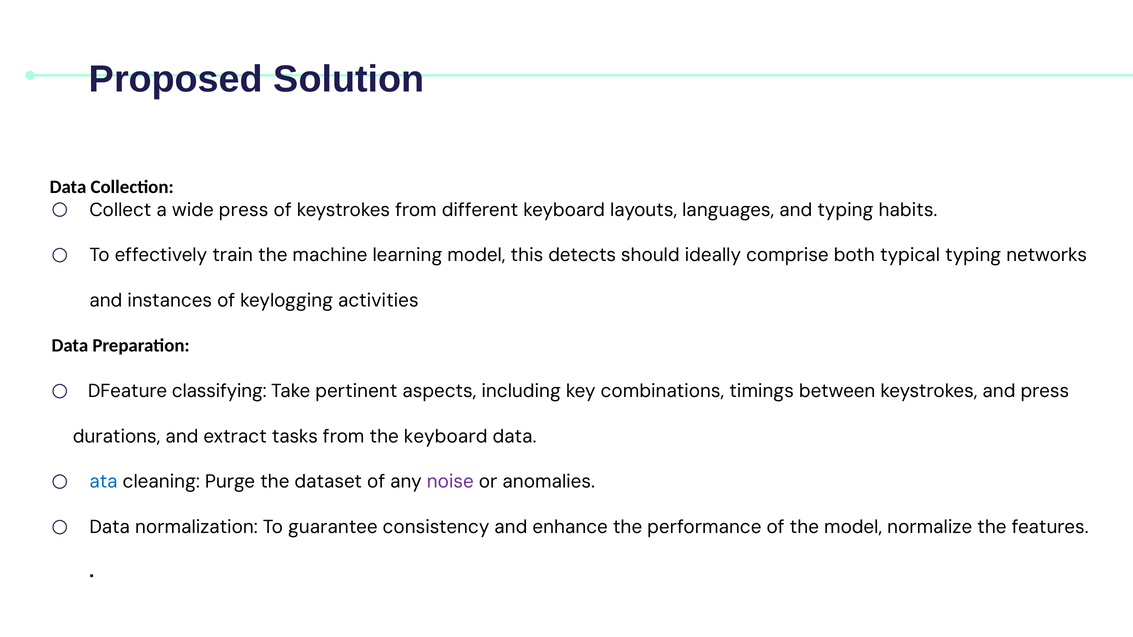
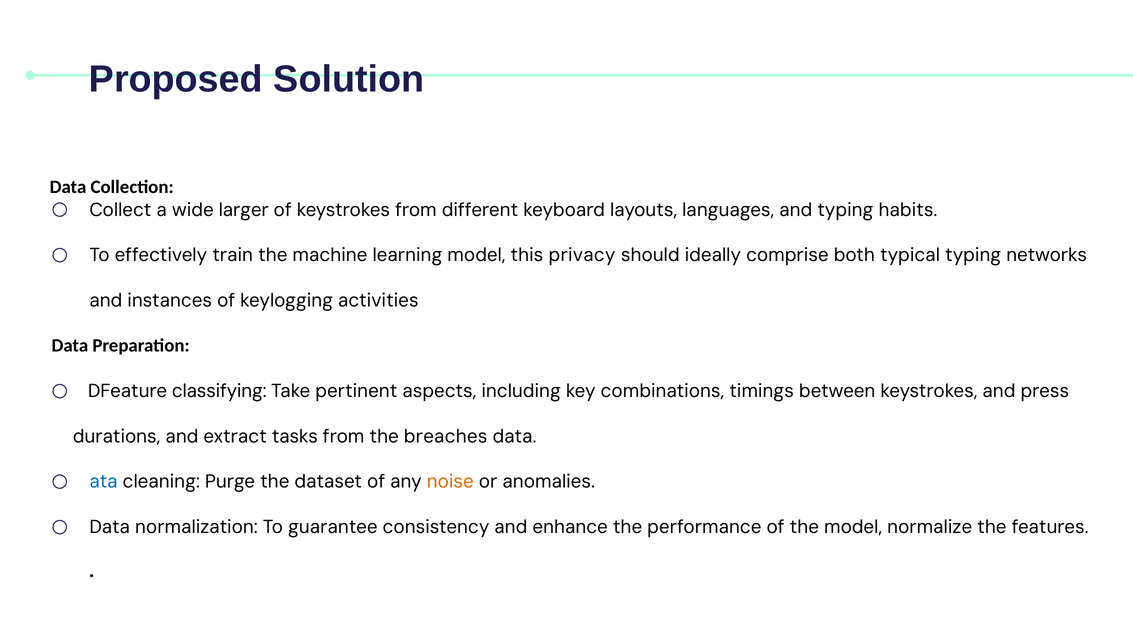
wide press: press -> larger (244, 210)
detects: detects -> privacy (582, 255)
the keyboard: keyboard -> breaches (446, 437)
noise colour: purple -> orange (450, 482)
